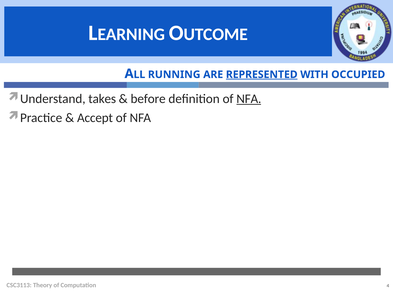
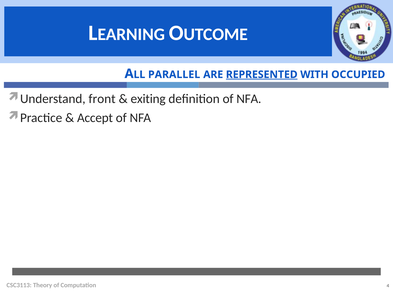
RUNNING: RUNNING -> PARALLEL (174, 74)
takes: takes -> front (102, 99)
before: before -> exiting (148, 99)
NFA underline: present -> none (249, 99)
